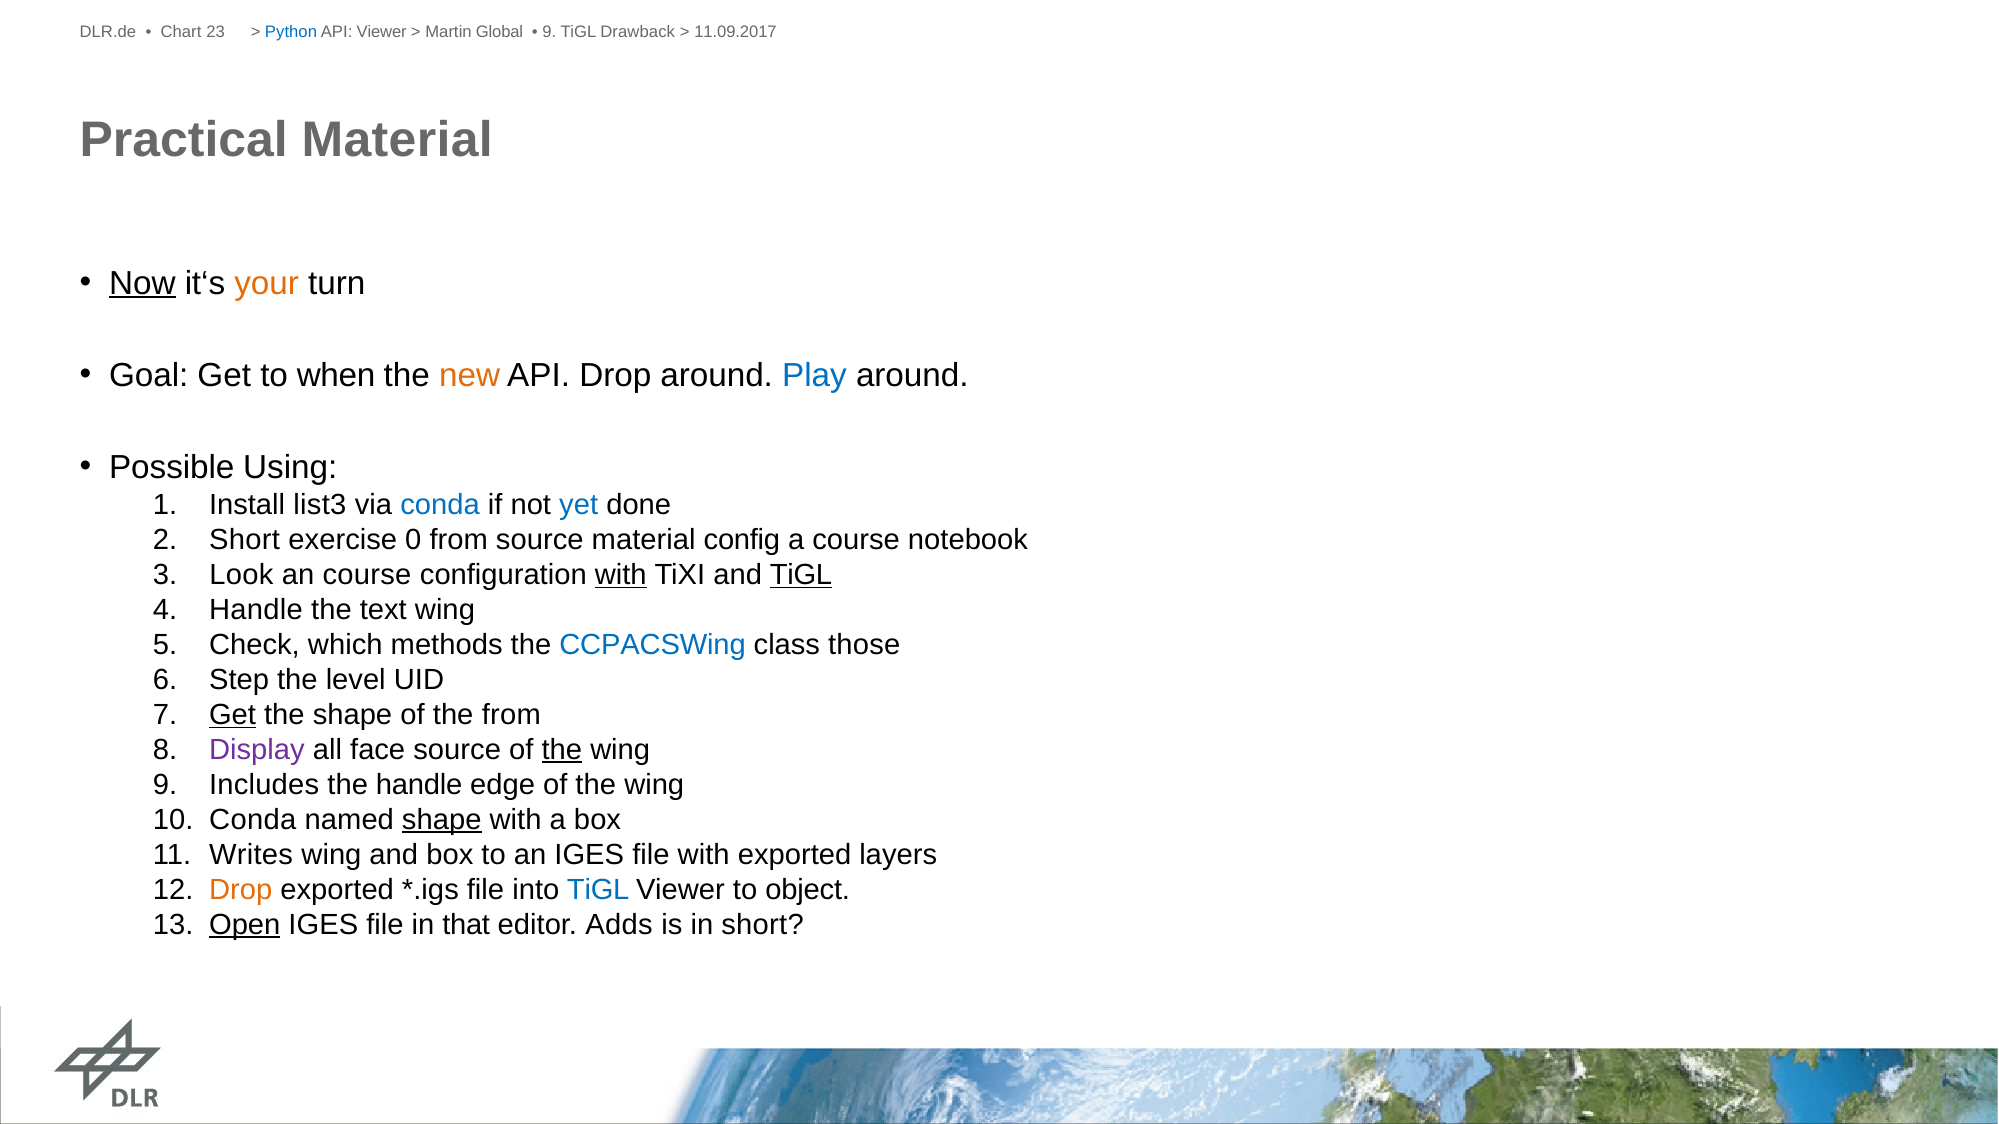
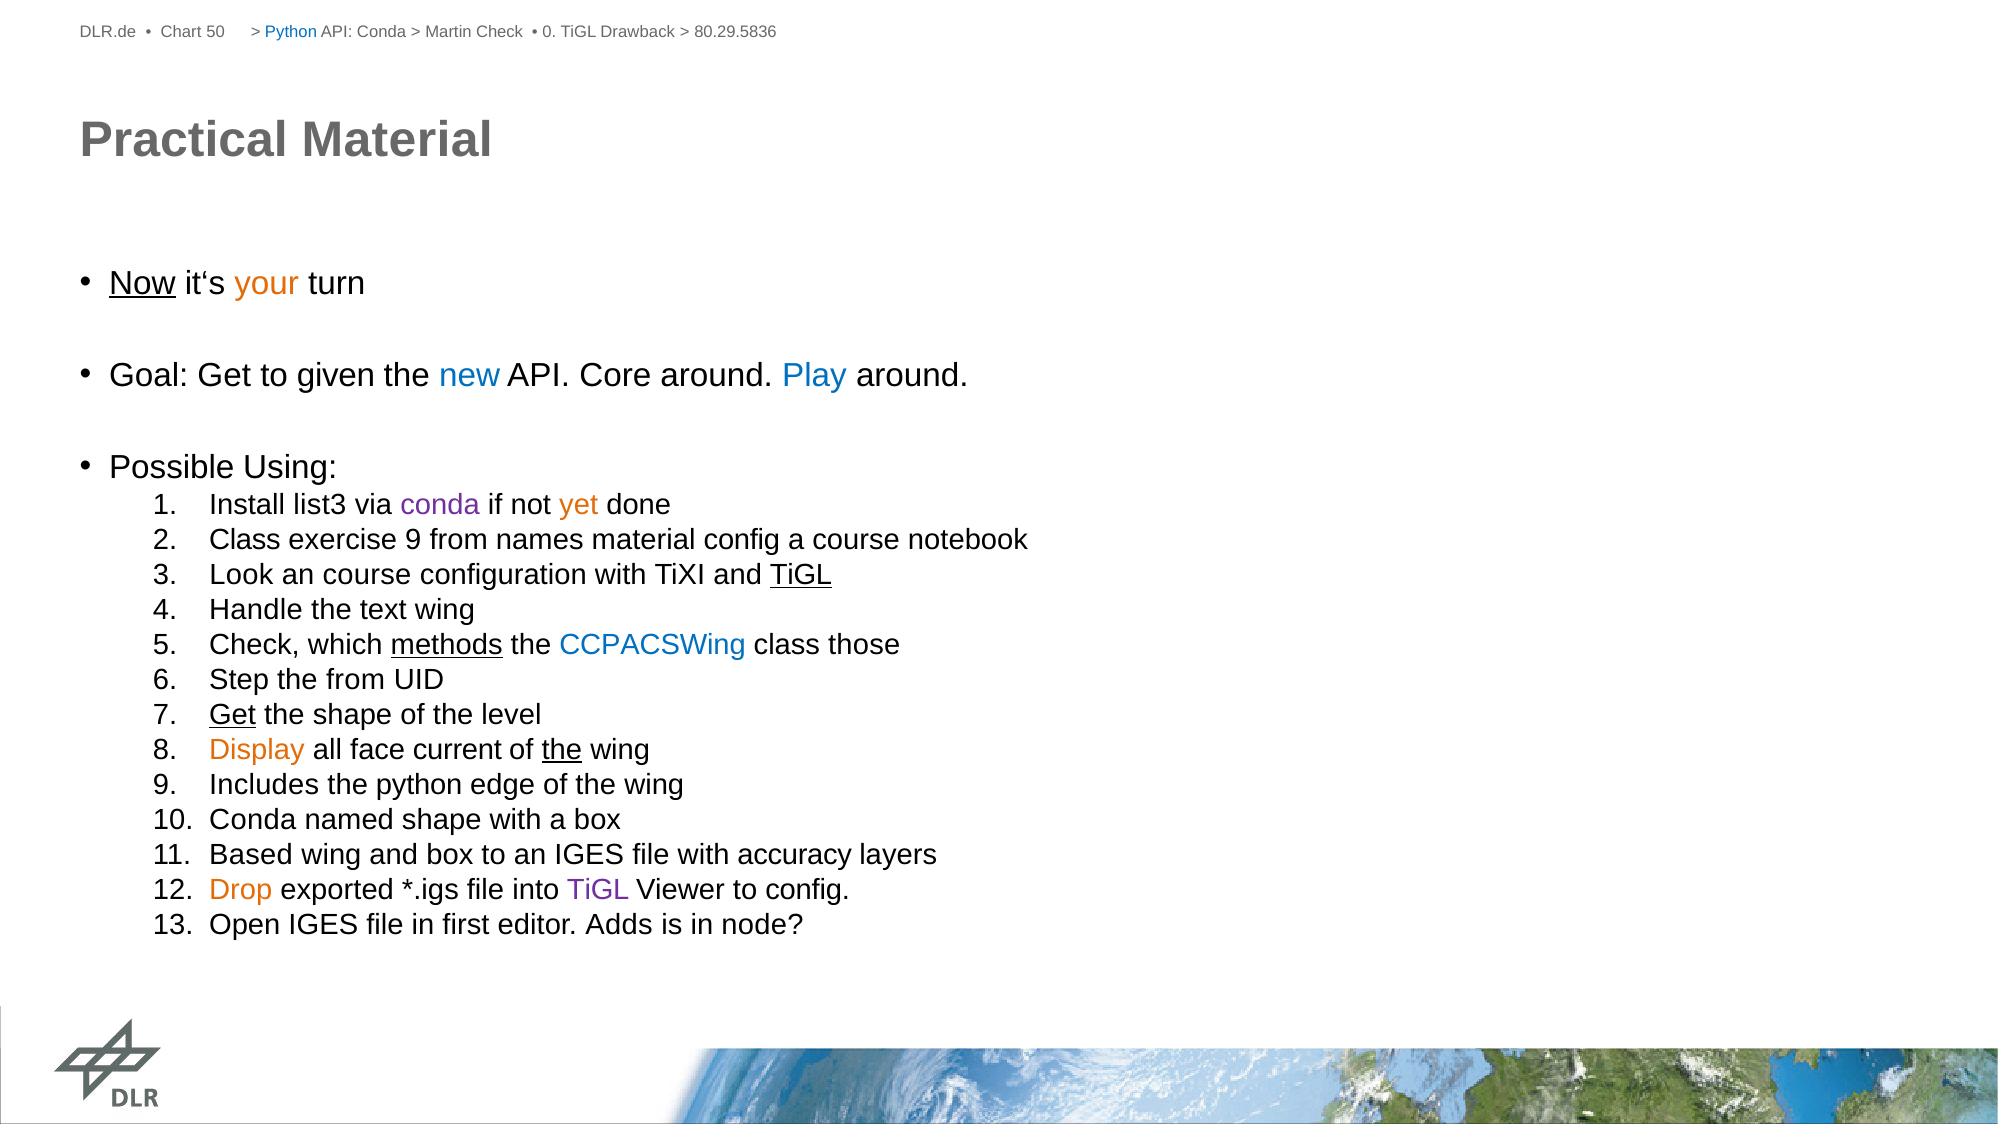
23: 23 -> 50 (216, 32)
API Viewer: Viewer -> Conda (382, 32)
Martin Global: Global -> Check (500, 32)
9: 9 -> 0 (549, 32)
11.09.2017: 11.09.2017 -> 80.29.5836 (736, 32)
when: when -> given (336, 376)
new colour: orange -> blue (470, 376)
API Drop: Drop -> Core (615, 376)
conda colour: blue -> purple (440, 505)
yet colour: blue -> orange (579, 505)
Short: Short -> Class (245, 540)
exercise 0: 0 -> 9 (413, 540)
from source: source -> names (540, 540)
with underline: present -> none (621, 575)
methods underline: none -> present (447, 645)
the level: level -> from (356, 680)
the from: from -> level (512, 715)
Display colour: purple -> orange (257, 750)
face source: source -> current (457, 750)
the handle: handle -> python (419, 785)
shape underline: present -> none (442, 820)
Writes: Writes -> Based (251, 855)
with exported: exported -> accuracy (795, 855)
TiGL colour: blue -> purple (598, 890)
to object: object -> config (808, 890)
Open underline: present -> none (245, 925)
that: that -> first (466, 925)
in short: short -> node (763, 925)
